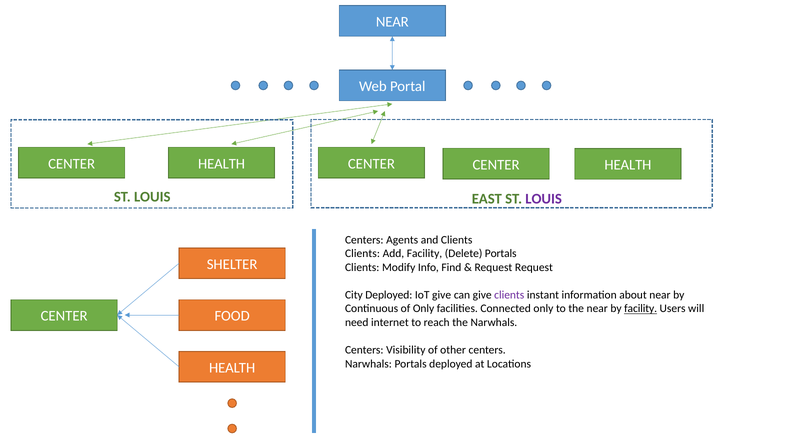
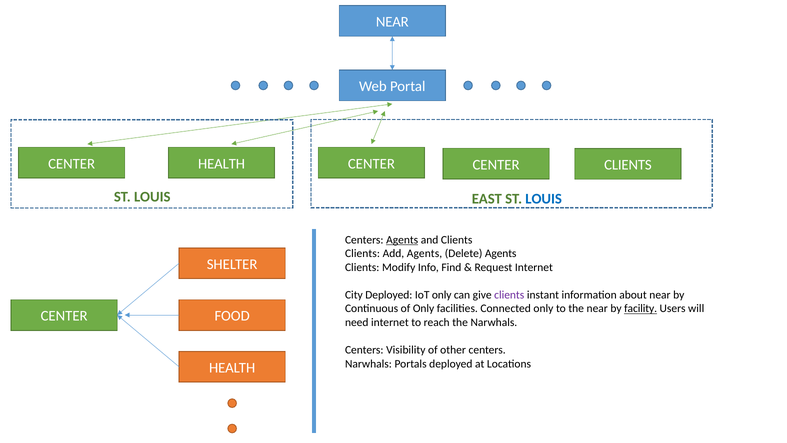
HEALTH: HEALTH -> CLIENTS (628, 165)
LOUIS colour: purple -> blue (544, 199)
Agents underline: none -> present (402, 240)
Add Facility: Facility -> Agents (425, 253)
Delete Portals: Portals -> Agents (501, 253)
Request Request: Request -> Internet (534, 267)
IoT give: give -> only (442, 295)
